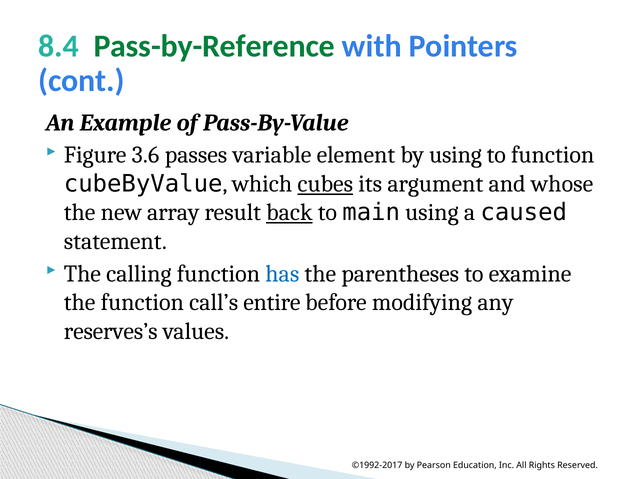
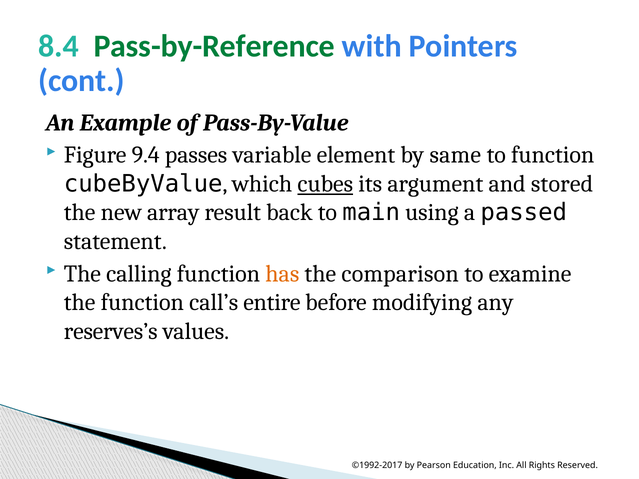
3.6: 3.6 -> 9.4 (146, 155)
by using: using -> same (455, 155)
whose: whose -> stored (562, 184)
back underline: present -> none (289, 213)
caused: caused -> passed (524, 213)
has colour: blue -> orange (282, 274)
parentheses: parentheses -> comparison (400, 274)
